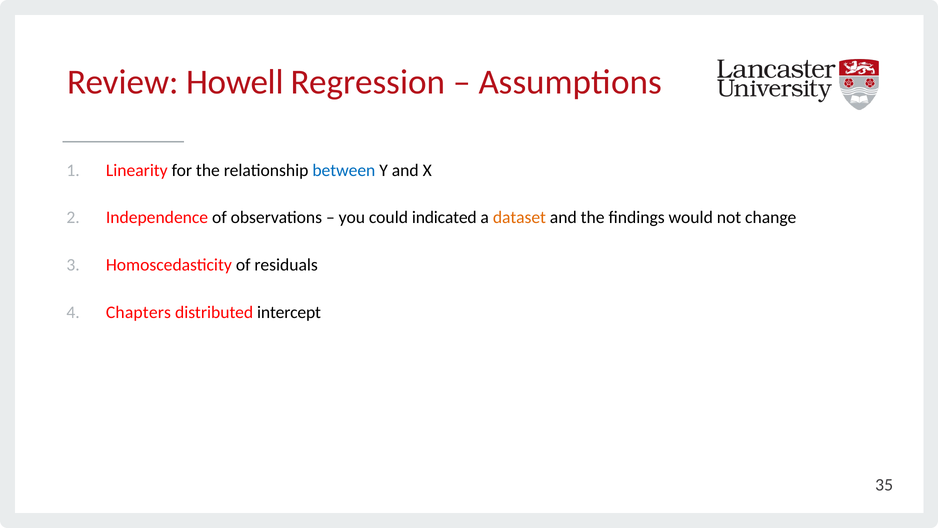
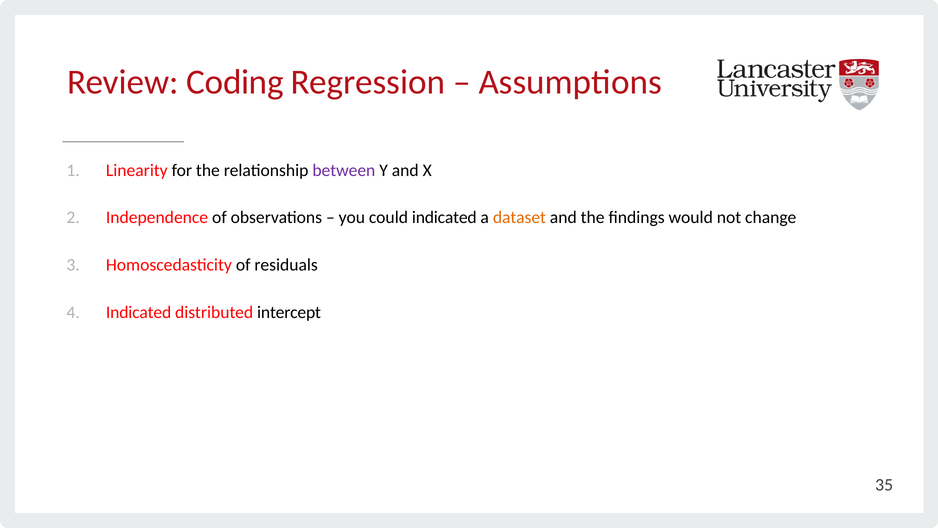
Howell: Howell -> Coding (235, 82)
between colour: blue -> purple (344, 170)
Chapters: Chapters -> Indicated (139, 312)
